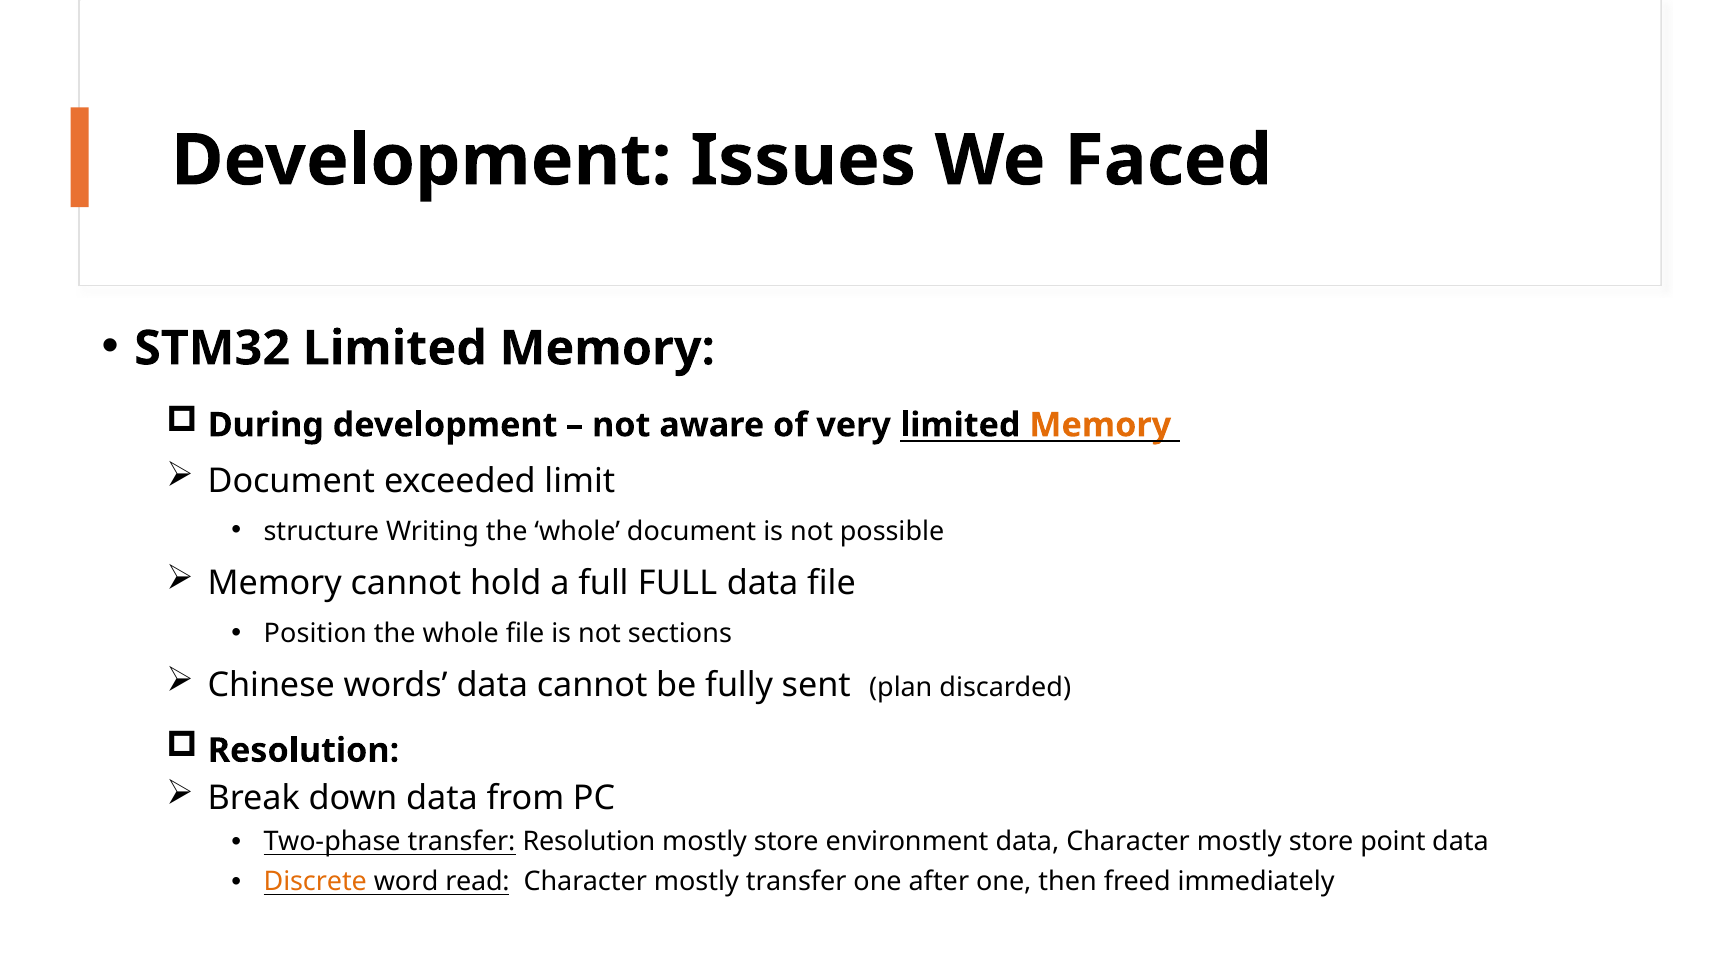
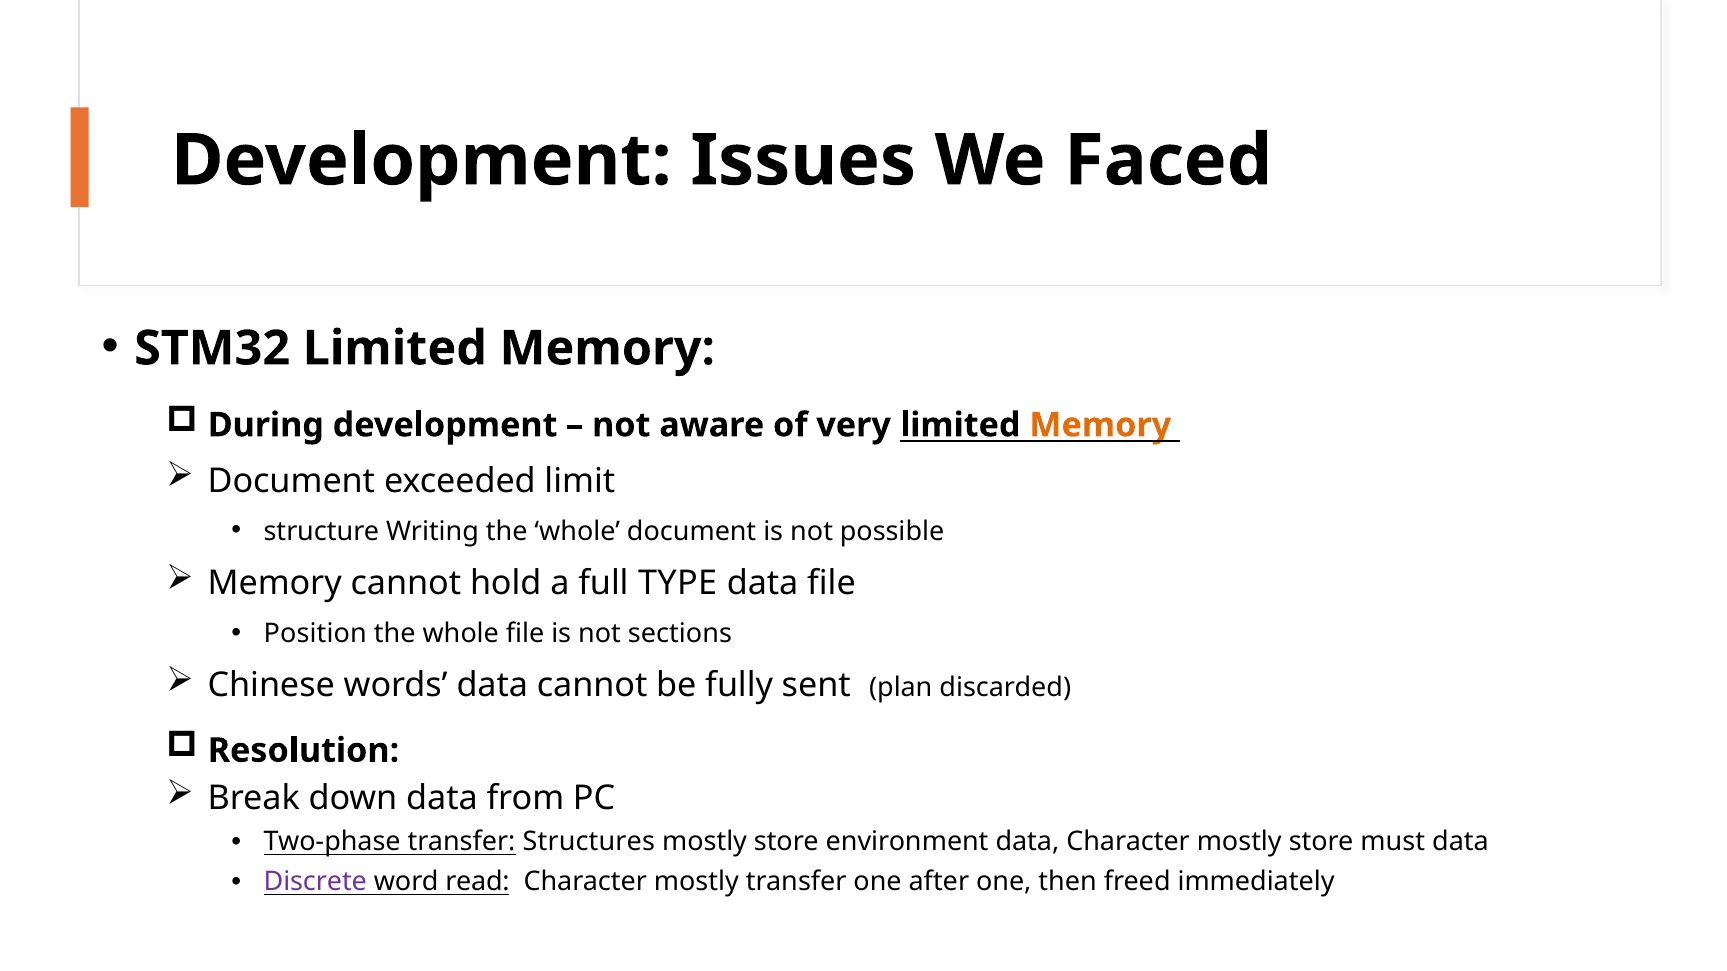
full FULL: FULL -> TYPE (678, 583)
transfer Resolution: Resolution -> Structures (589, 842)
point: point -> must (1393, 842)
Discrete colour: orange -> purple (315, 882)
